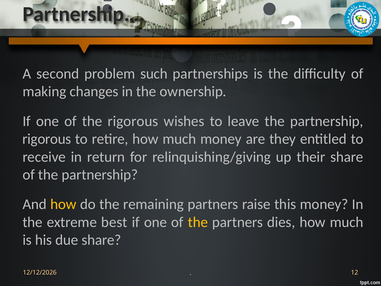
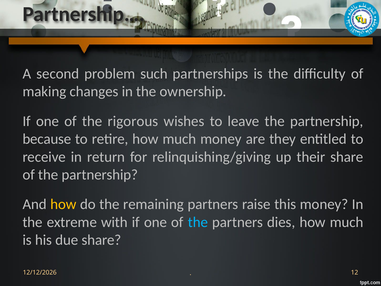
rigorous: rigorous -> because (47, 139)
best: best -> with (114, 222)
the colour: yellow -> light blue (198, 222)
